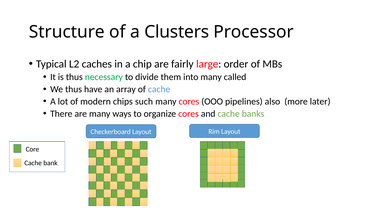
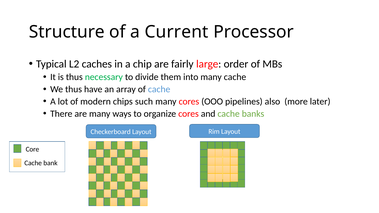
Clusters: Clusters -> Current (177, 32)
many called: called -> cache (235, 77)
